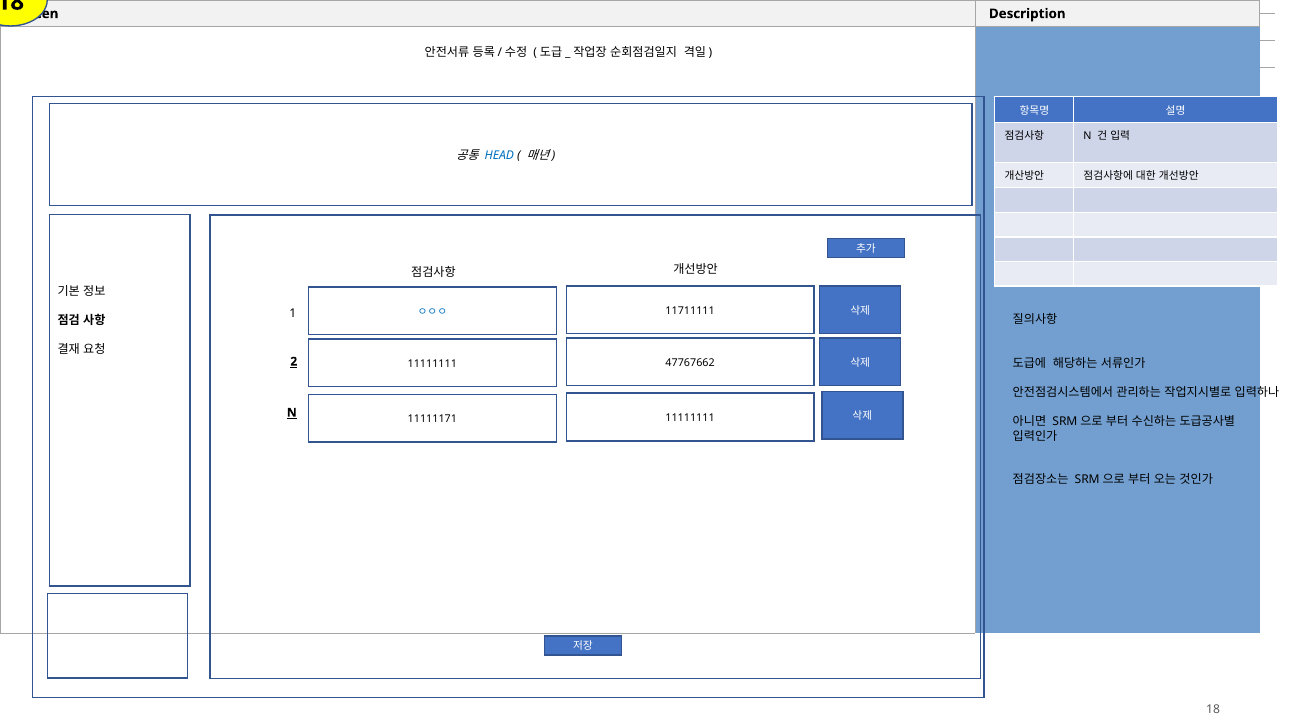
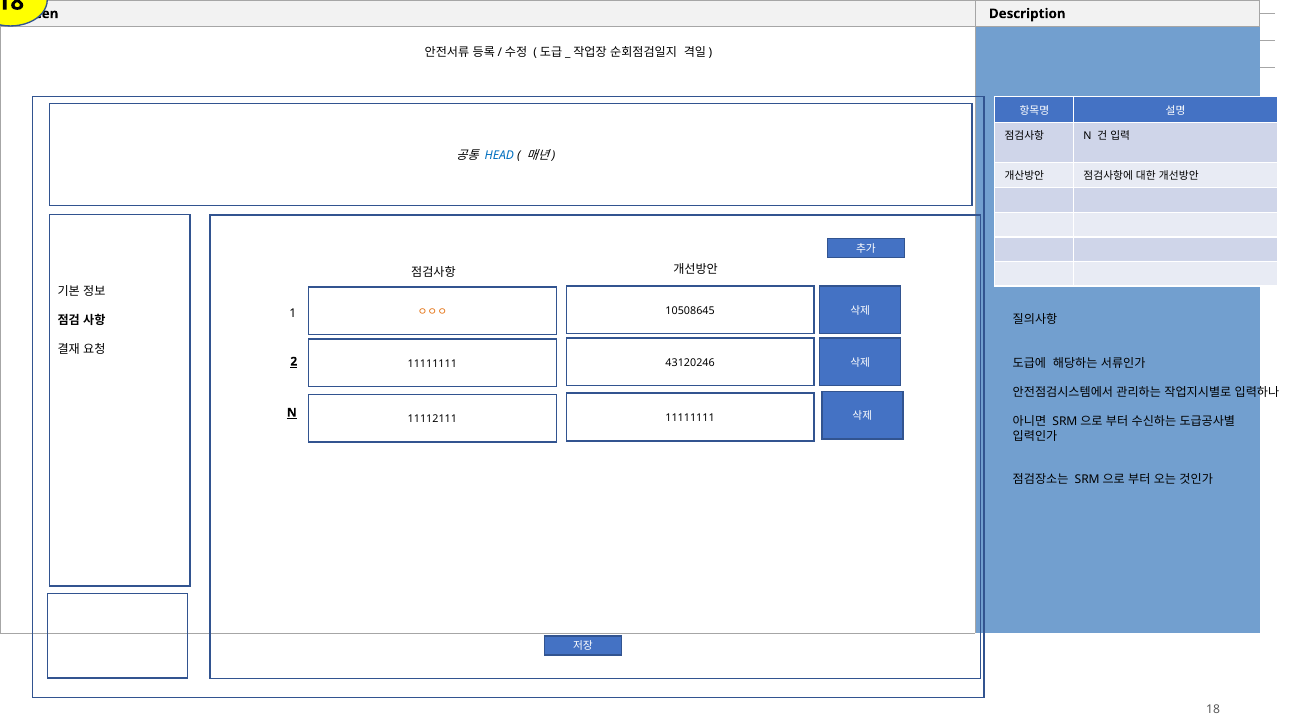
ㅇㅇㅇ colour: blue -> orange (432, 312)
11711111: 11711111 -> 10508645 (690, 311)
47767662: 47767662 -> 43120246 (690, 363)
11111171: 11111171 -> 11112111 (432, 419)
